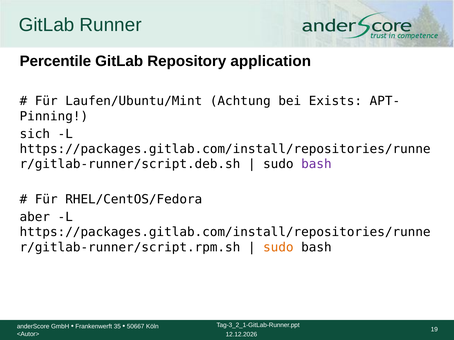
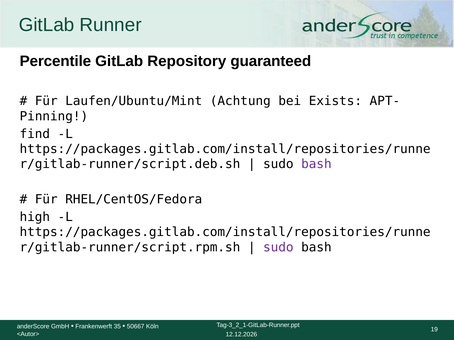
application: application -> guaranteed (271, 61)
sich: sich -> find (35, 134)
aber: aber -> high (35, 217)
sudo colour: orange -> purple (278, 248)
